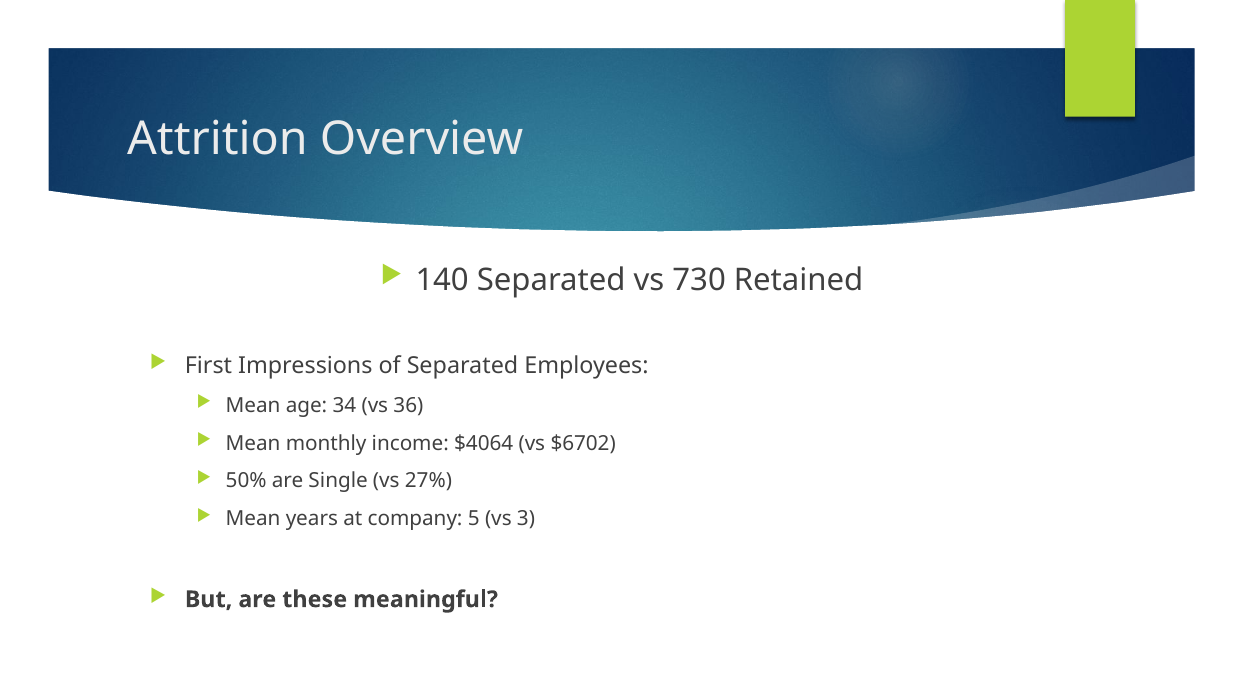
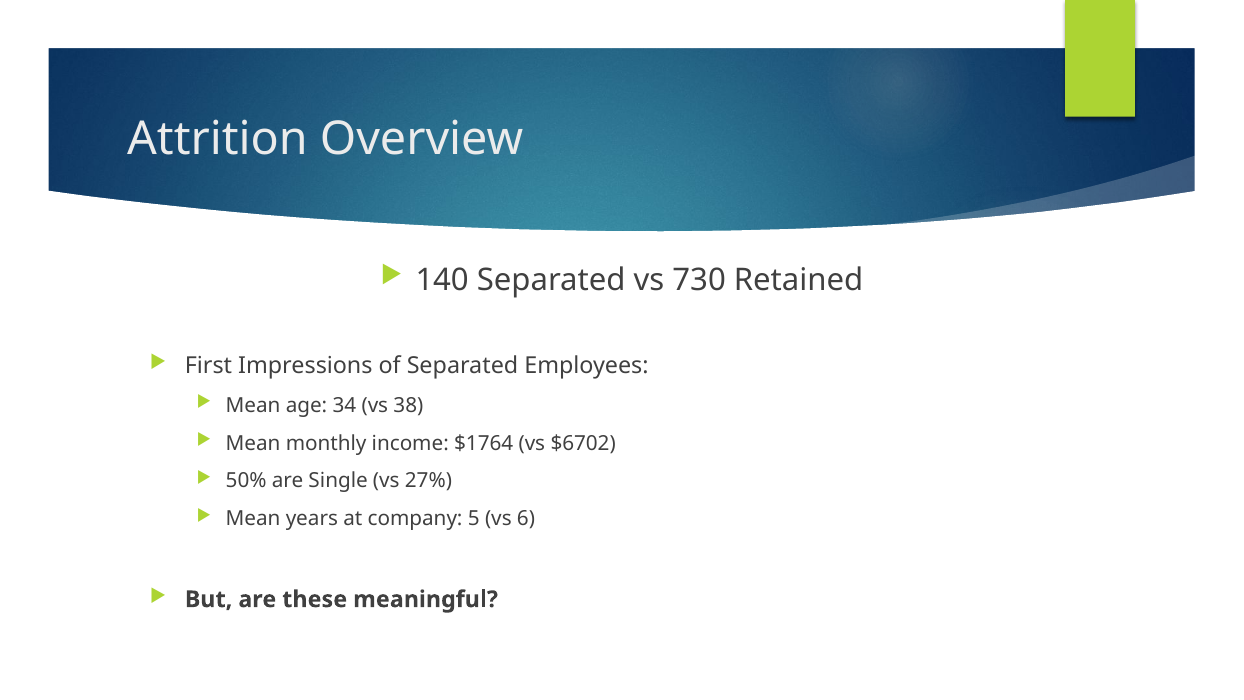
36: 36 -> 38 (408, 405)
$4064: $4064 -> $1764 (484, 443)
3: 3 -> 6 (526, 519)
